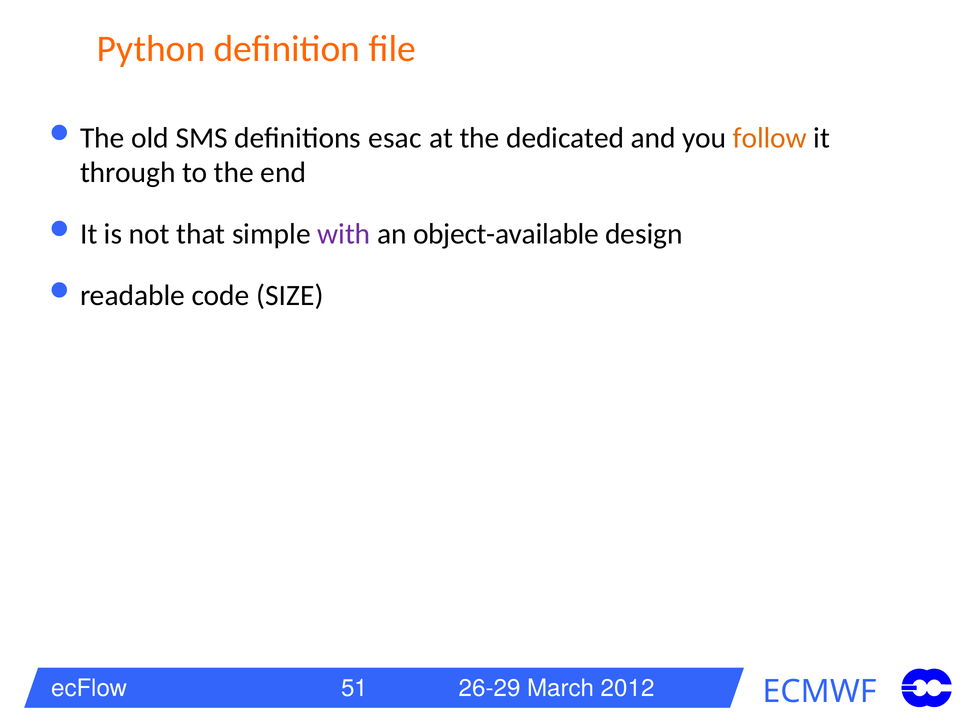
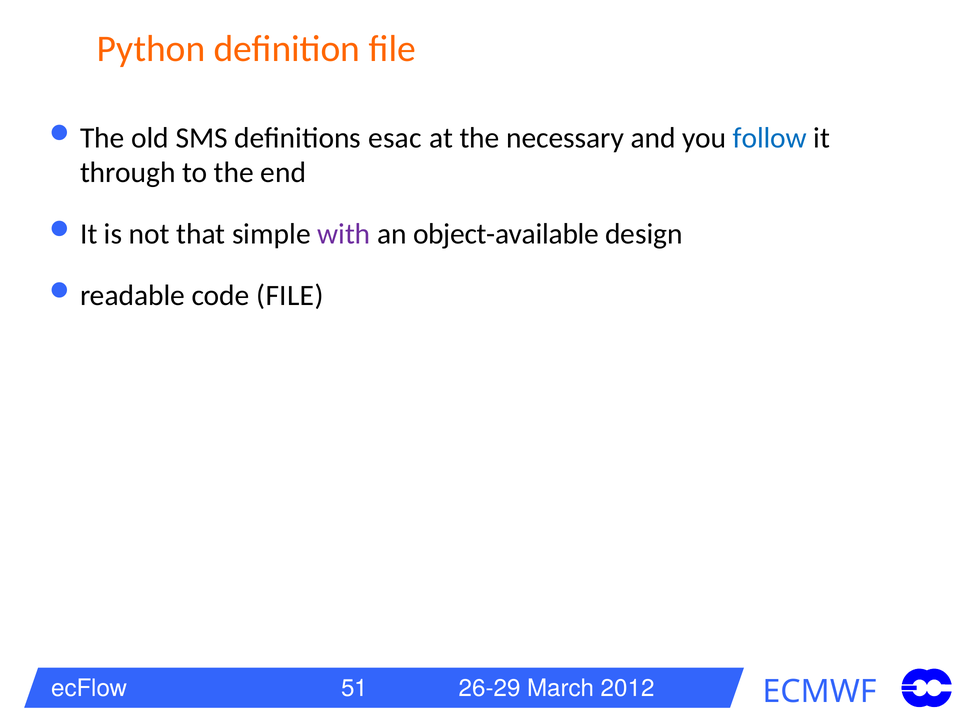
dedicated: dedicated -> necessary (565, 138)
follow colour: orange -> blue (770, 138)
code SIZE: SIZE -> FILE (290, 296)
